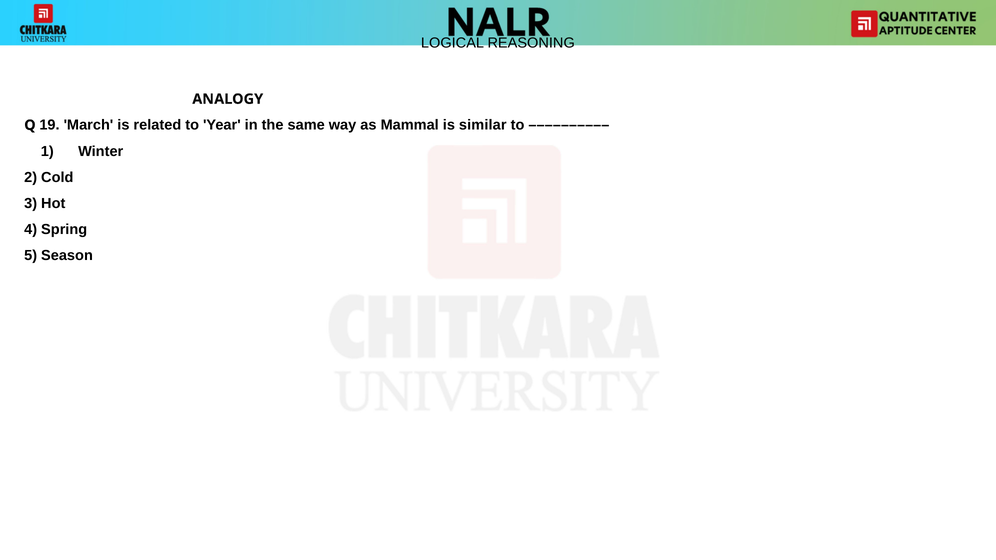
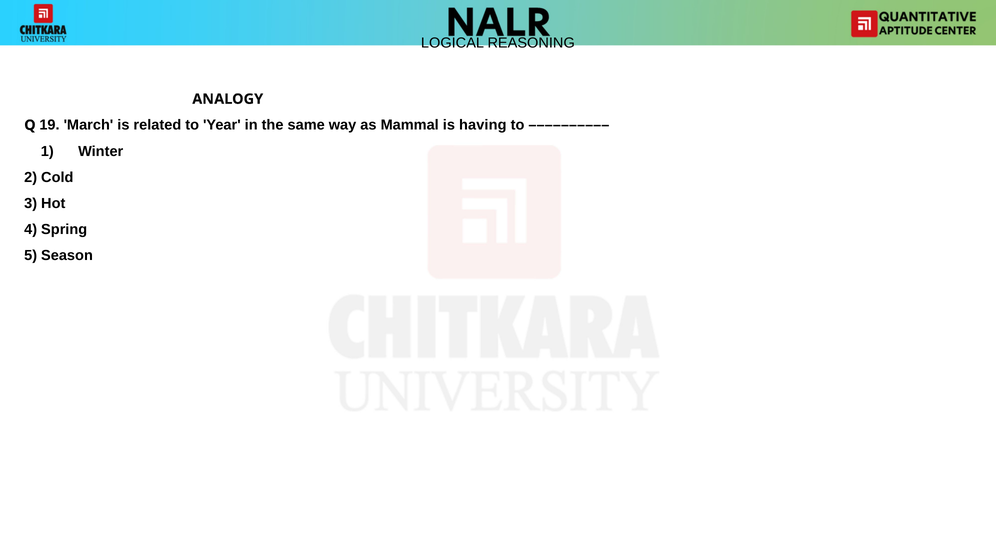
similar: similar -> having (483, 125)
